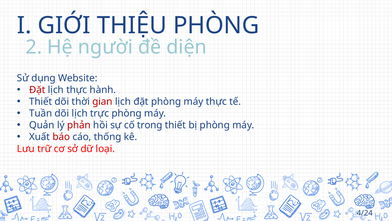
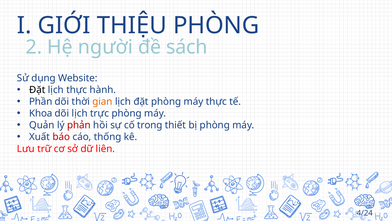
diện: diện -> sách (187, 47)
Đặt colour: red -> black (37, 90)
Thiết: Thiết -> Phần (41, 101)
gian colour: red -> orange (102, 101)
Tuần: Tuần -> Khoa (41, 113)
loại: loại -> liên (105, 148)
